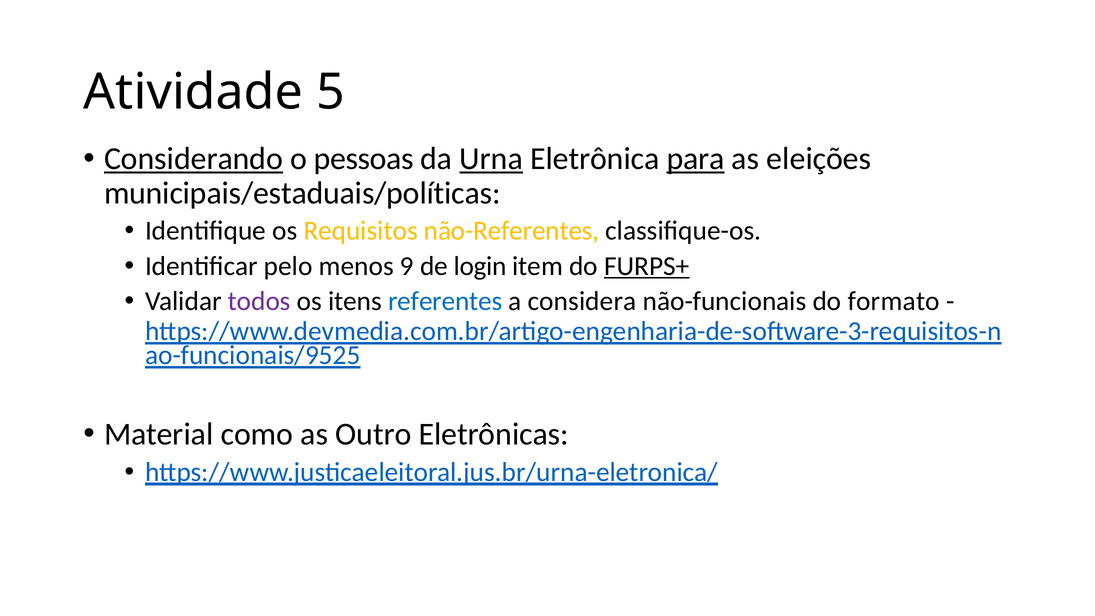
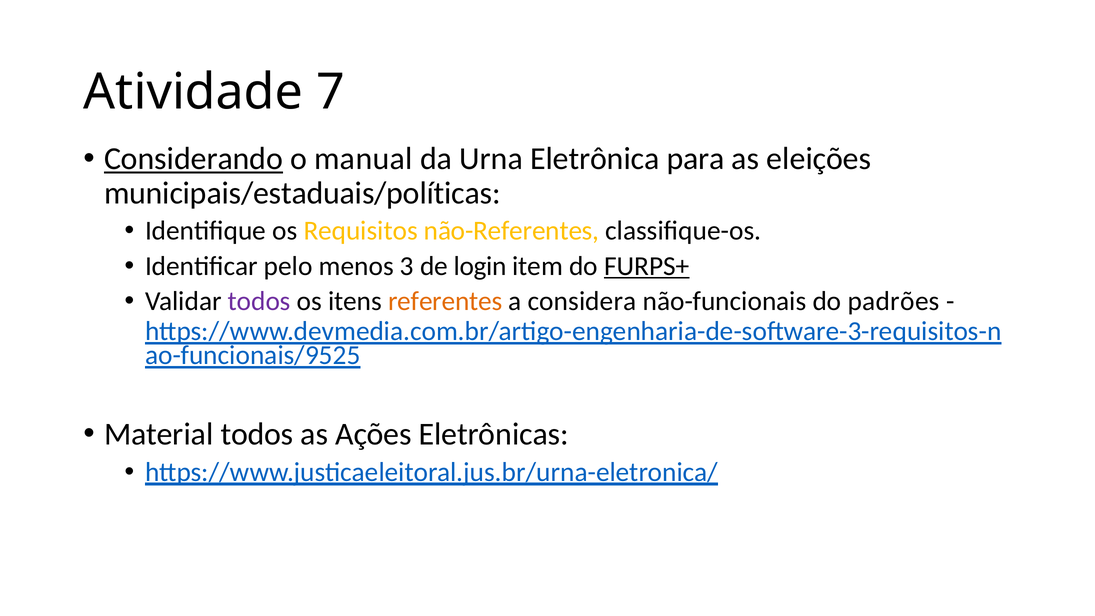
5: 5 -> 7 (331, 92)
pessoas: pessoas -> manual (363, 159)
Urna underline: present -> none (491, 159)
para underline: present -> none (696, 159)
9: 9 -> 3 (407, 266)
referentes colour: blue -> orange (445, 301)
formato: formato -> padrões (894, 301)
Material como: como -> todos (257, 434)
Outro: Outro -> Ações (373, 434)
